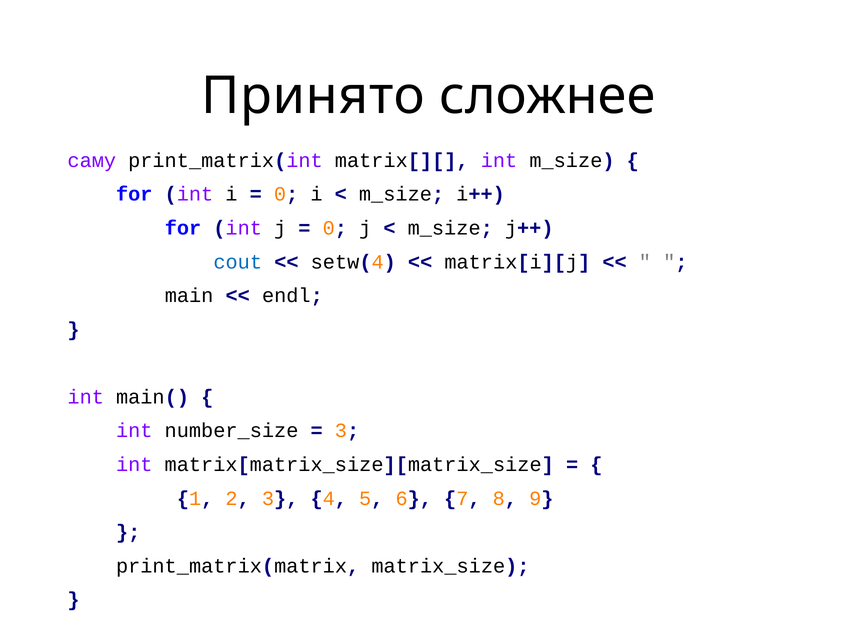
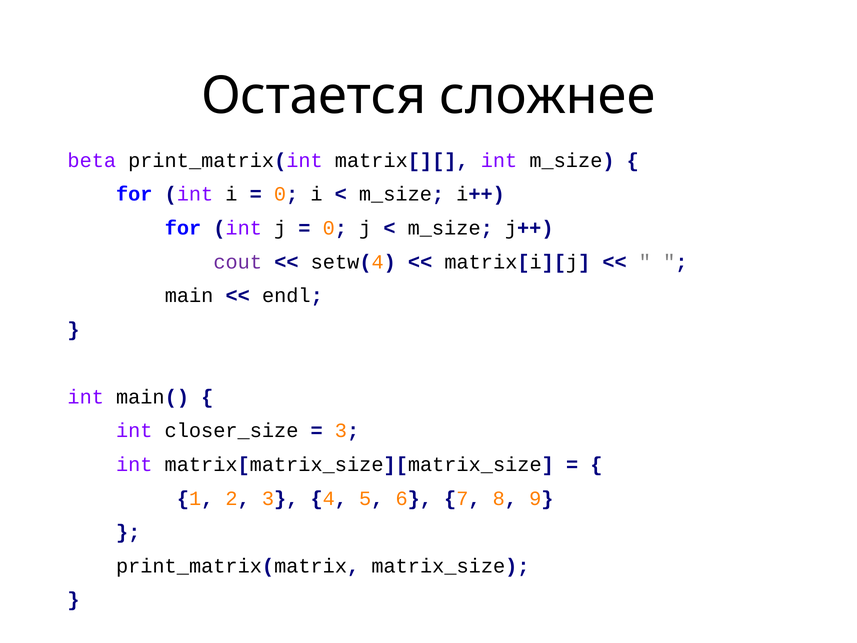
Принято: Принято -> Остается (314, 96)
саму: саму -> beta (92, 160)
cout colour: blue -> purple (238, 262)
number_size: number_size -> closer_size (232, 431)
